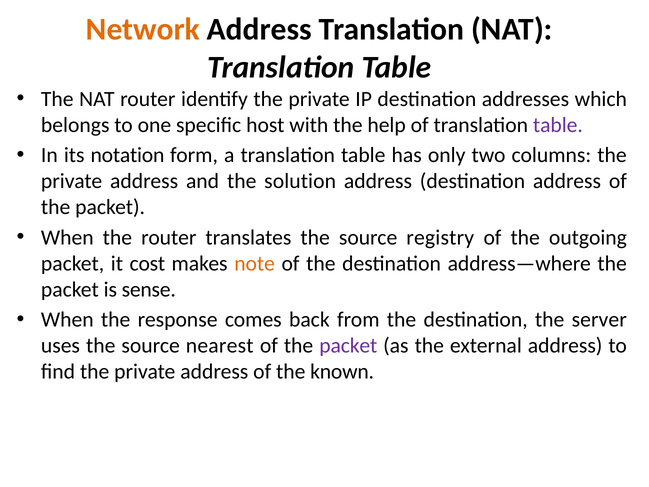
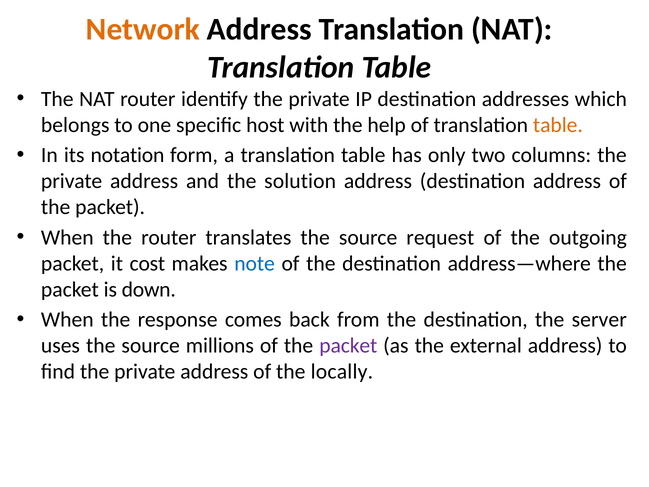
table colour: purple -> orange (558, 125)
registry: registry -> request (440, 237)
note colour: orange -> blue (255, 263)
sense: sense -> down (149, 289)
nearest: nearest -> millions (220, 345)
known: known -> locally (342, 371)
